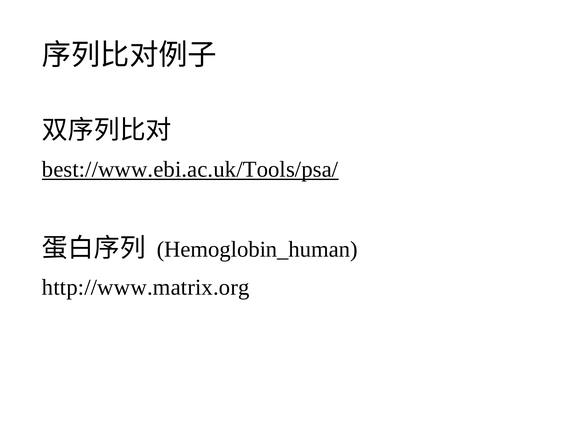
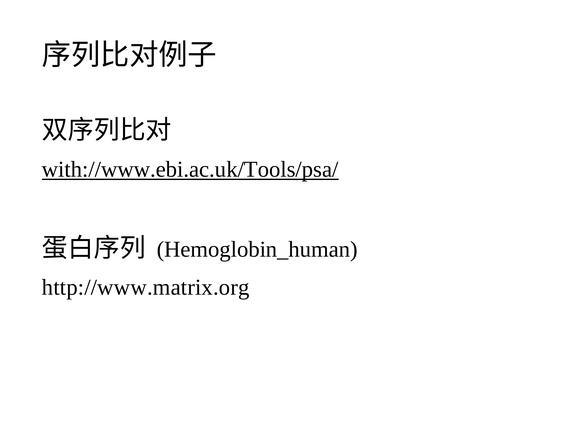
best://www.ebi.ac.uk/Tools/psa/: best://www.ebi.ac.uk/Tools/psa/ -> with://www.ebi.ac.uk/Tools/psa/ (190, 170)
